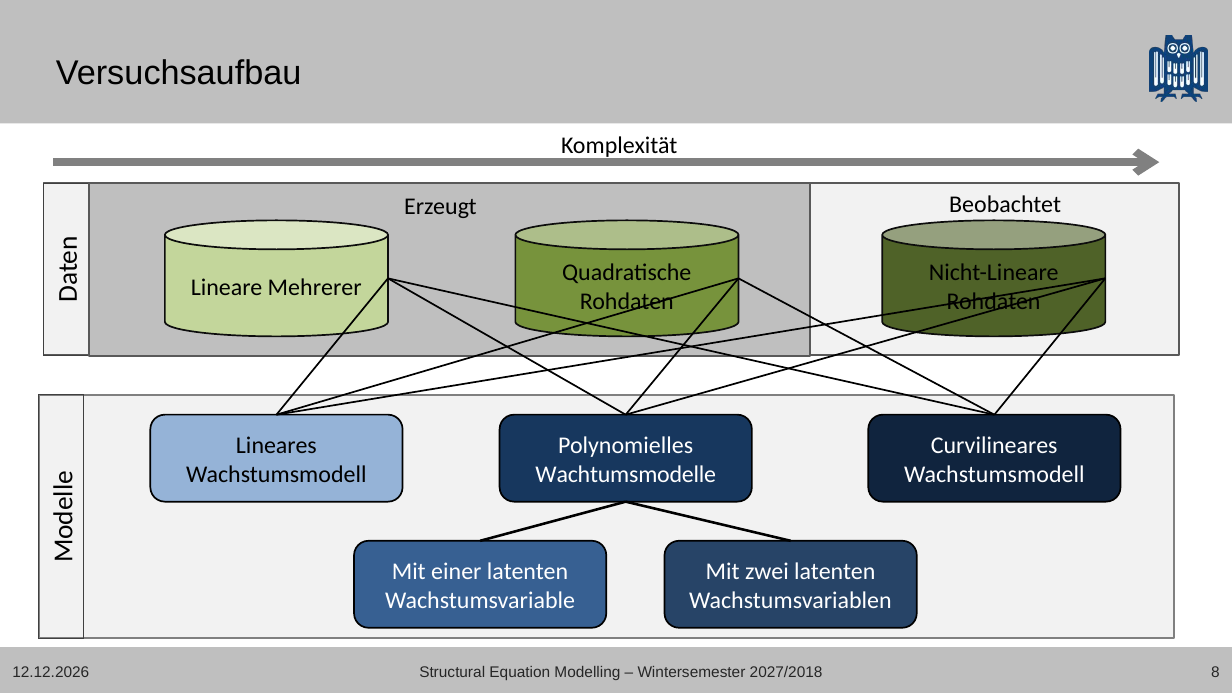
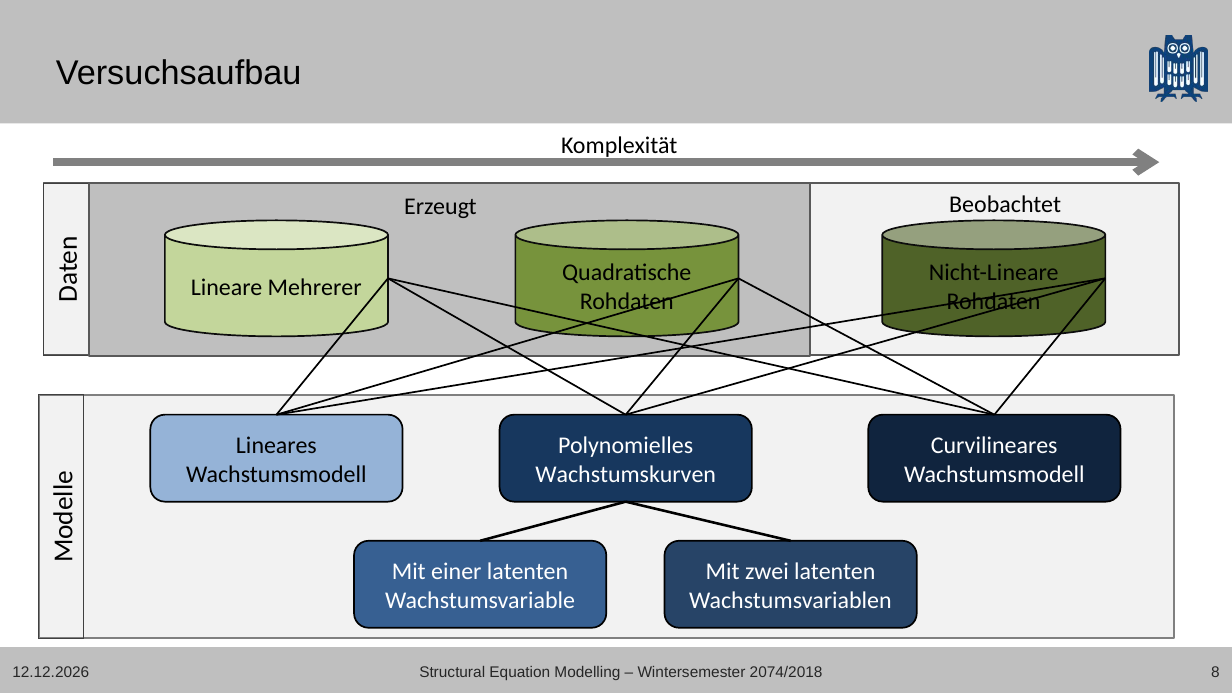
Wachtumsmodelle: Wachtumsmodelle -> Wachstumskurven (626, 474)
2027/2018: 2027/2018 -> 2074/2018 (786, 672)
